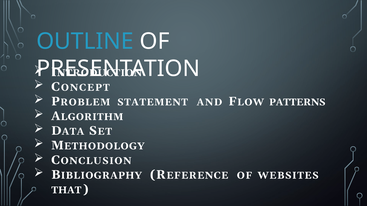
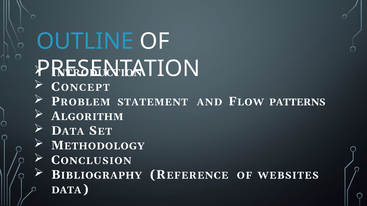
THAT: THAT -> DATA (66, 190)
